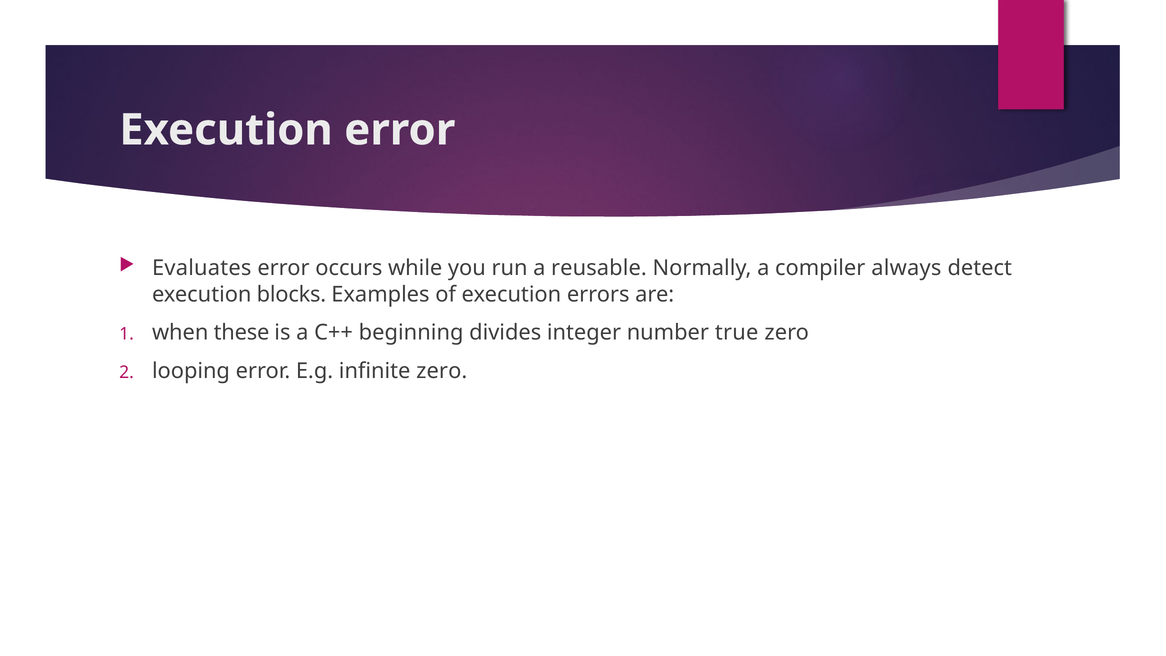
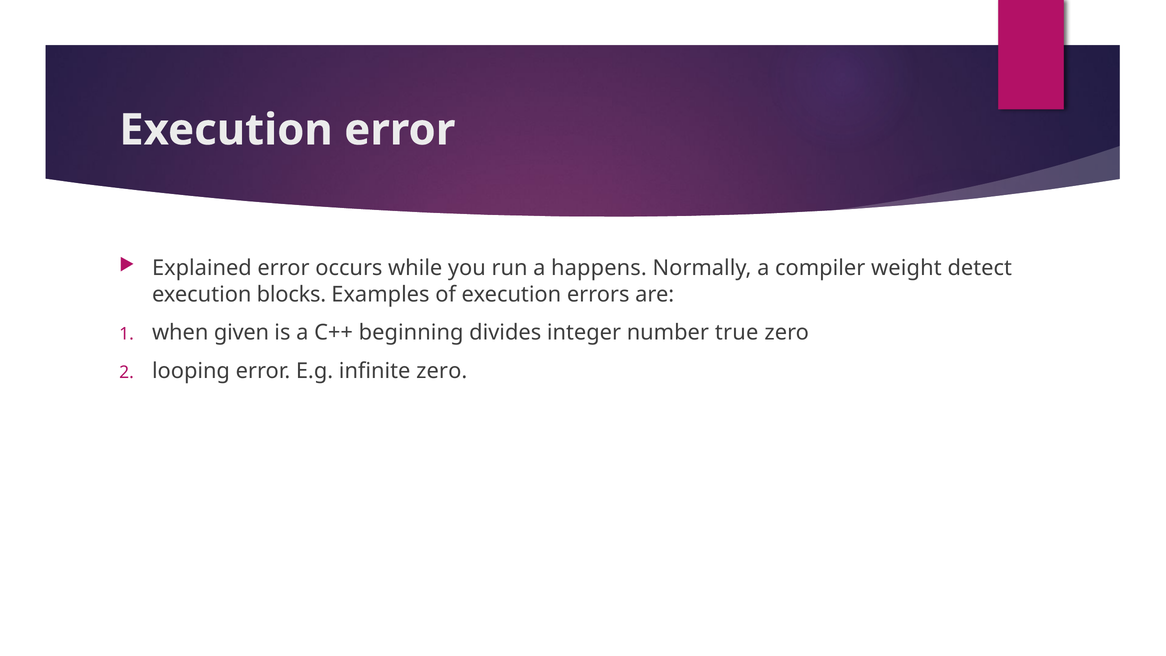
Evaluates: Evaluates -> Explained (202, 268)
reusable: reusable -> happens (599, 268)
always: always -> weight (906, 268)
these: these -> given (242, 333)
